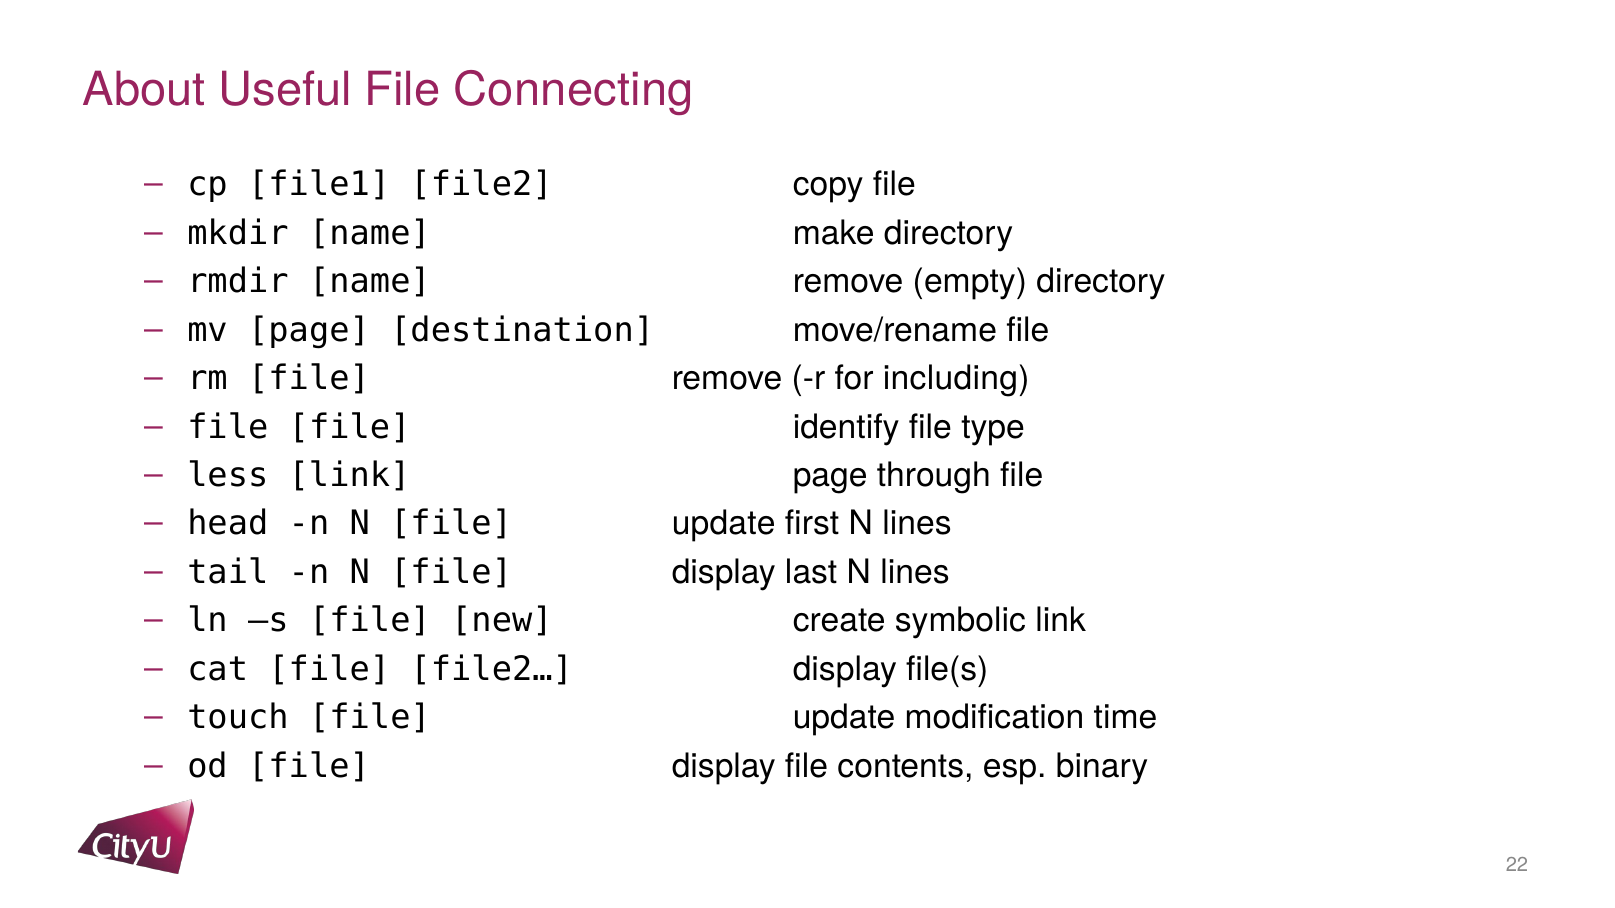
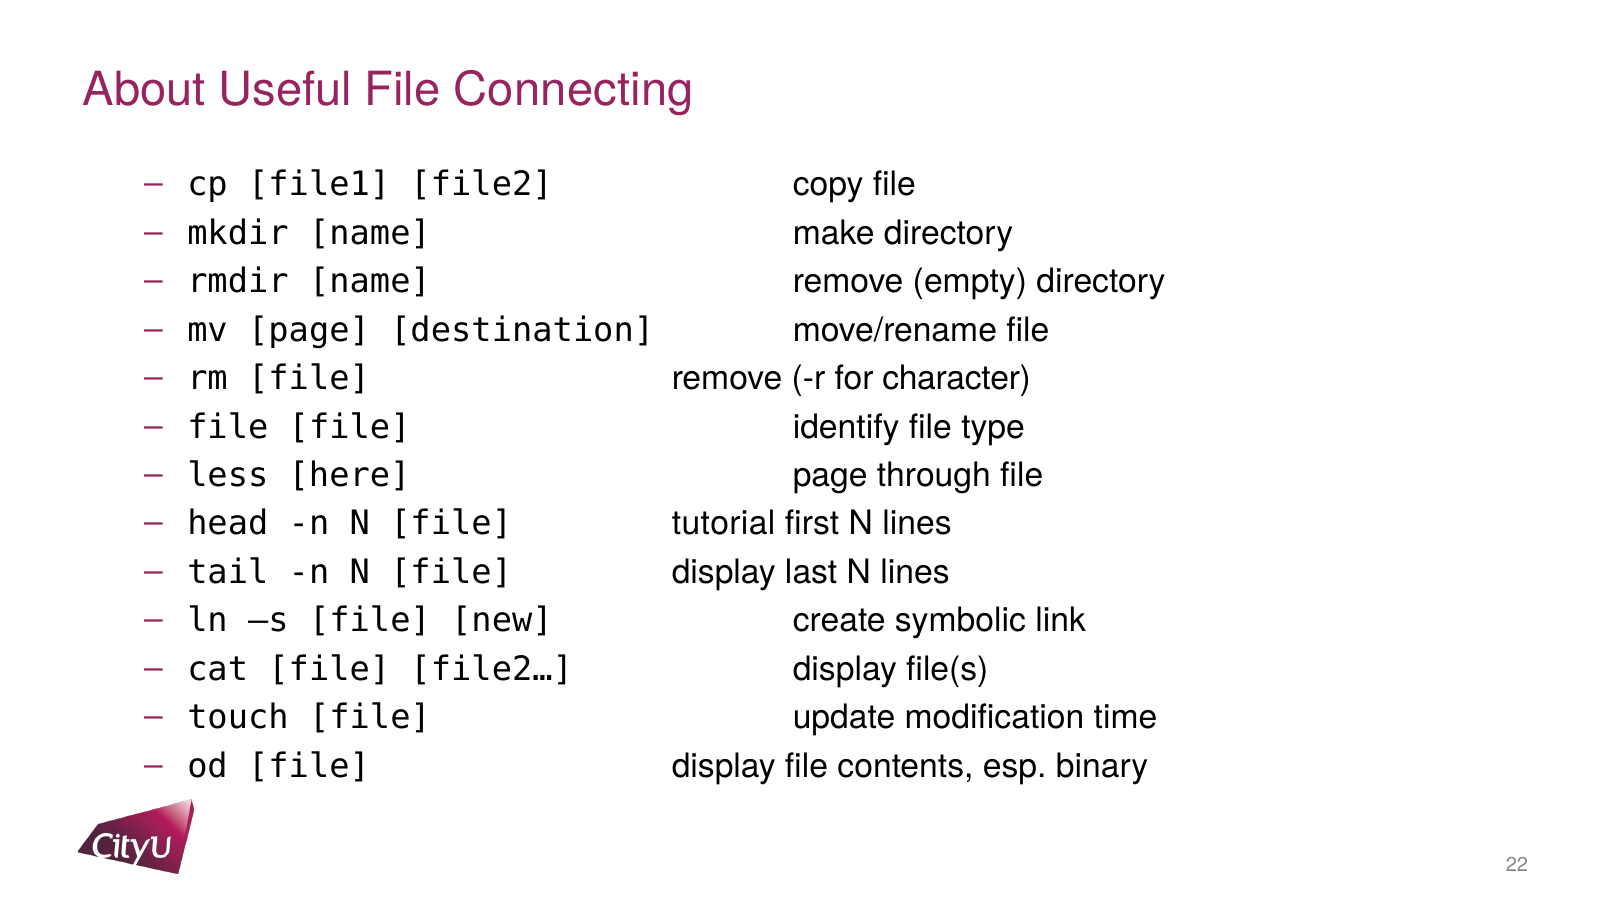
including: including -> character (957, 379)
less link: link -> here (350, 476)
N file update: update -> tutorial (724, 524)
